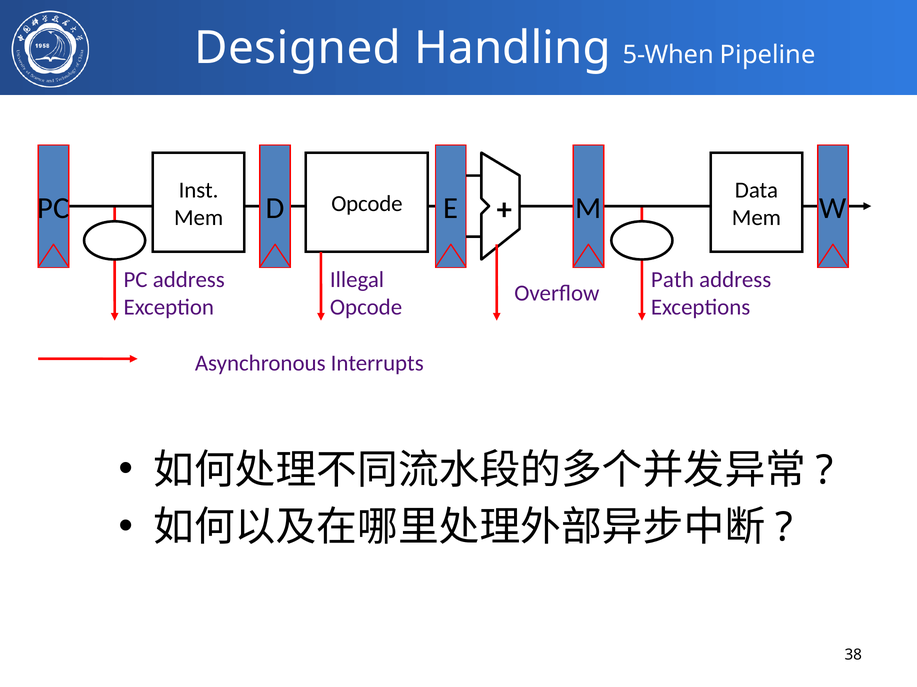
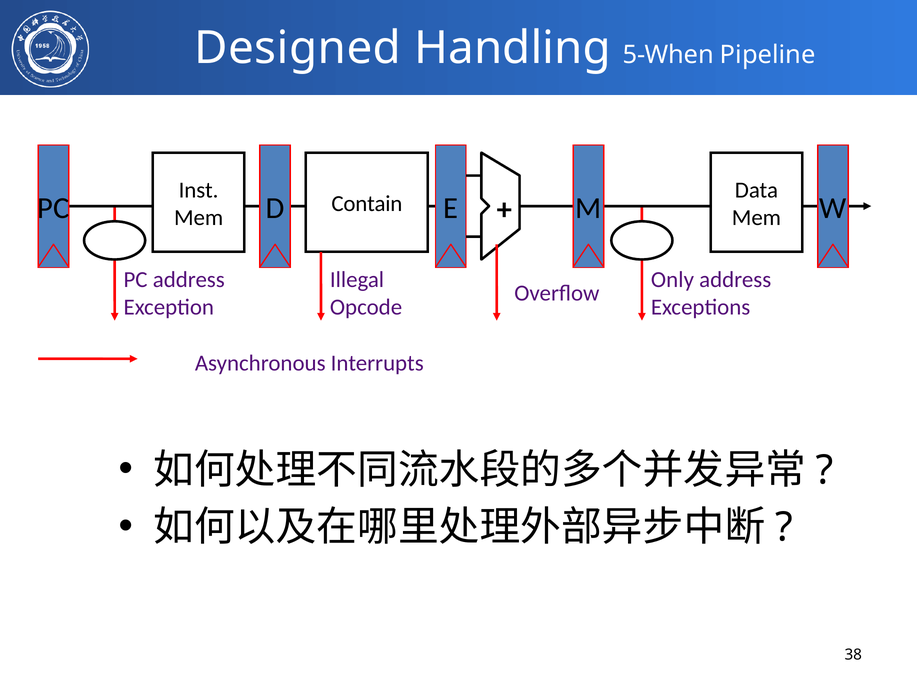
D Opcode: Opcode -> Contain (367, 204)
Path: Path -> Only (672, 280)
